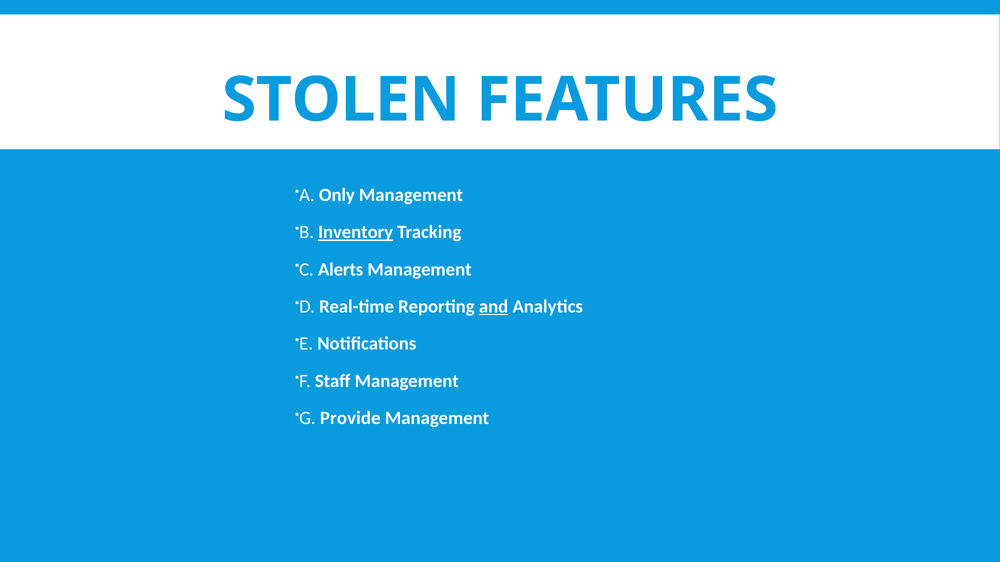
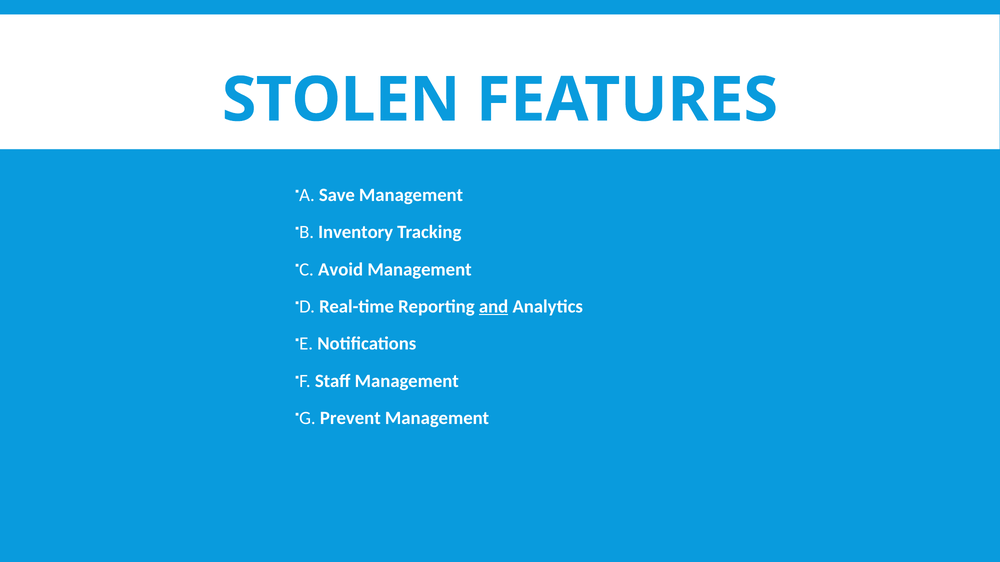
Only: Only -> Save (337, 195)
Inventory underline: present -> none (356, 232)
Alerts: Alerts -> Avoid (341, 270)
Provide: Provide -> Prevent (350, 419)
